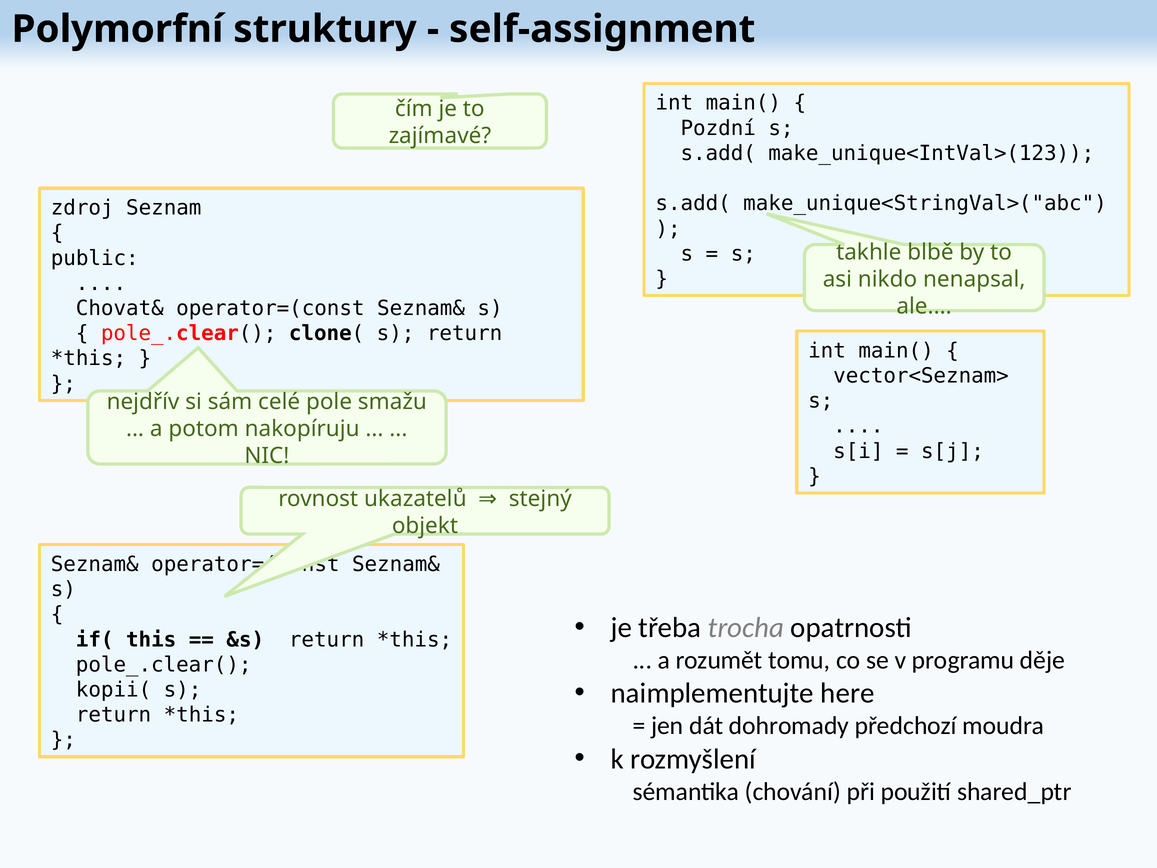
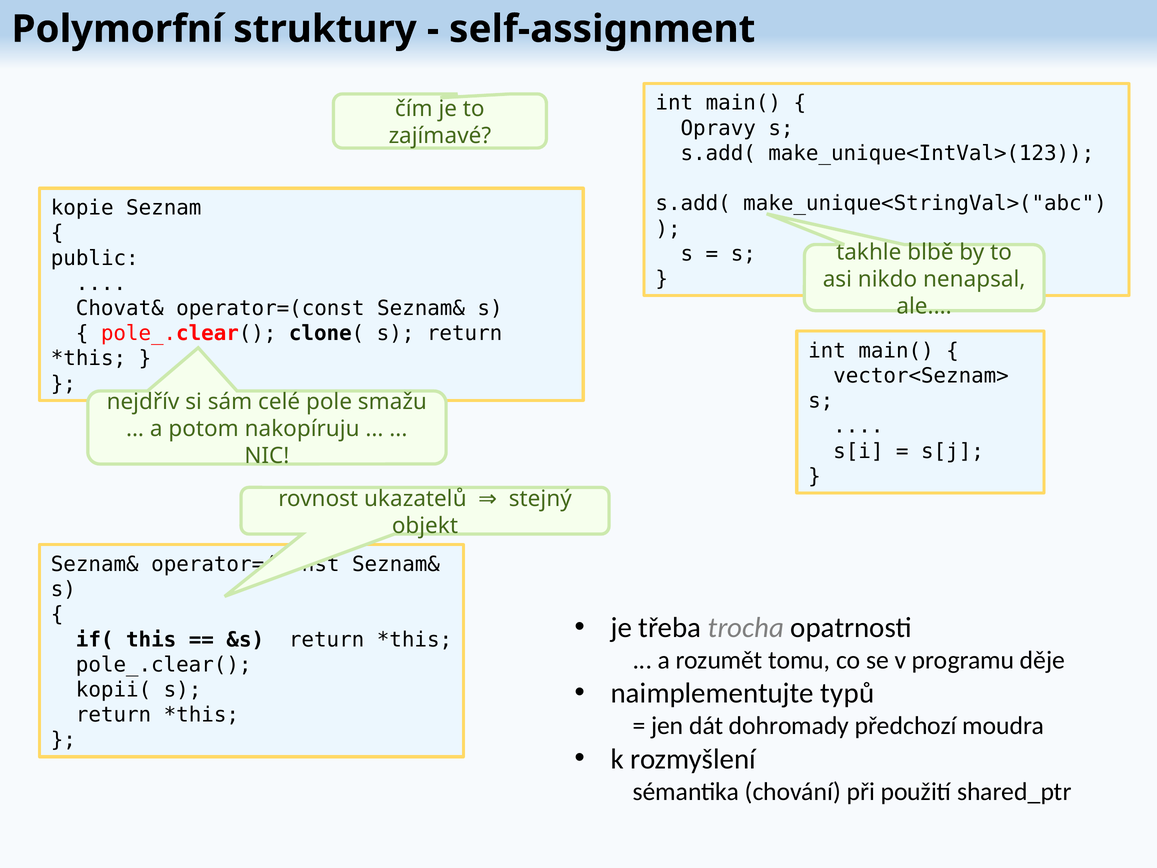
Pozdní: Pozdní -> Opravy (718, 128)
zdroj: zdroj -> kopie (82, 208)
here: here -> typů (847, 693)
